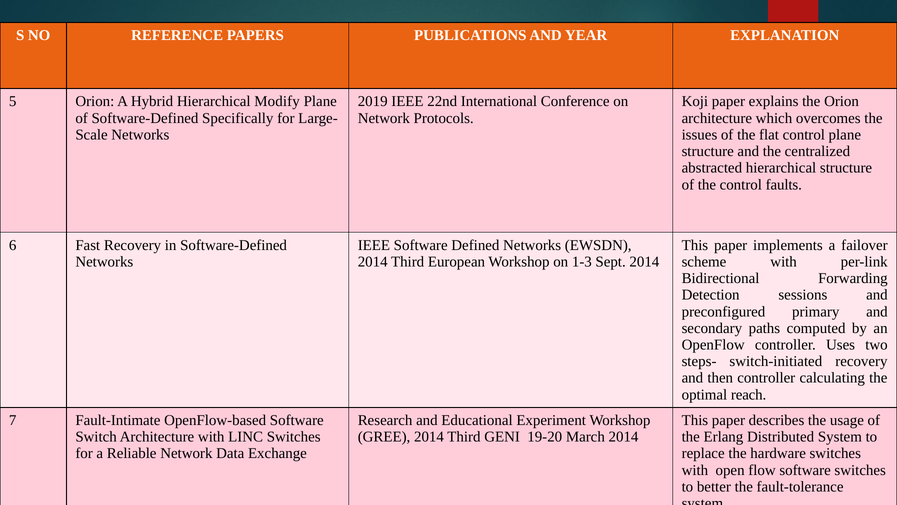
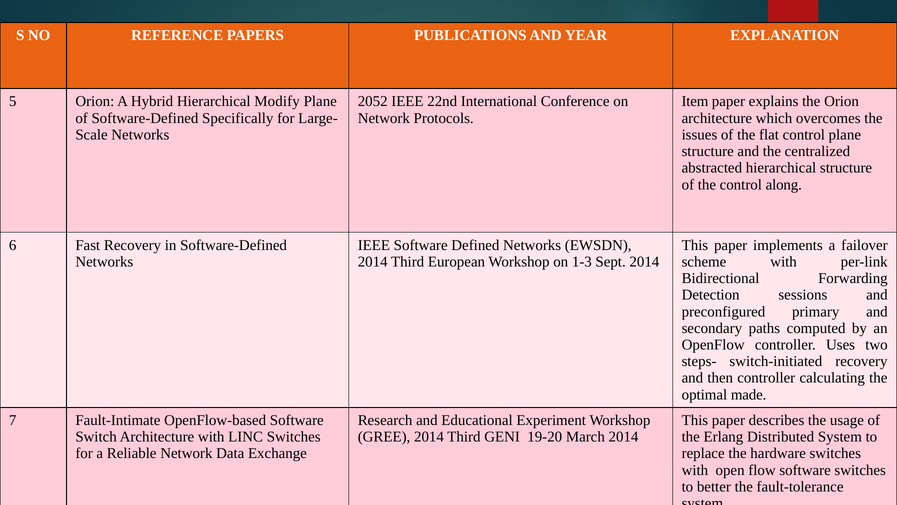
2019: 2019 -> 2052 (373, 101)
Koji: Koji -> Item (695, 101)
faults: faults -> along (784, 184)
reach: reach -> made (749, 394)
